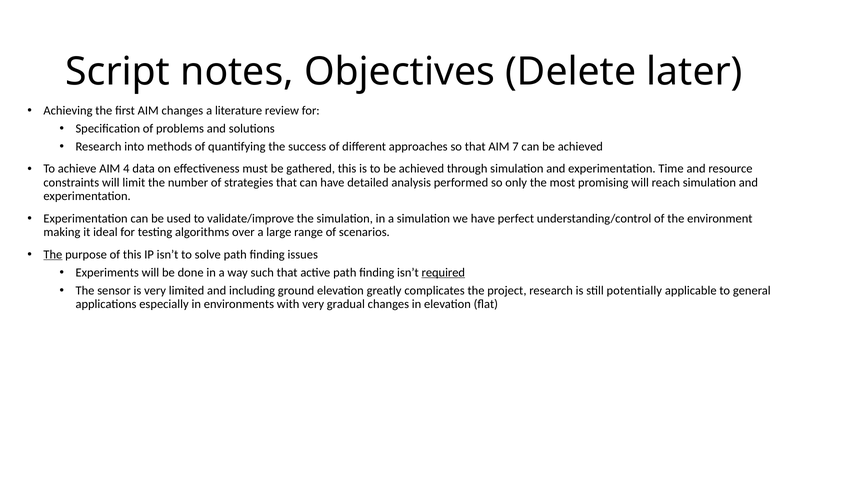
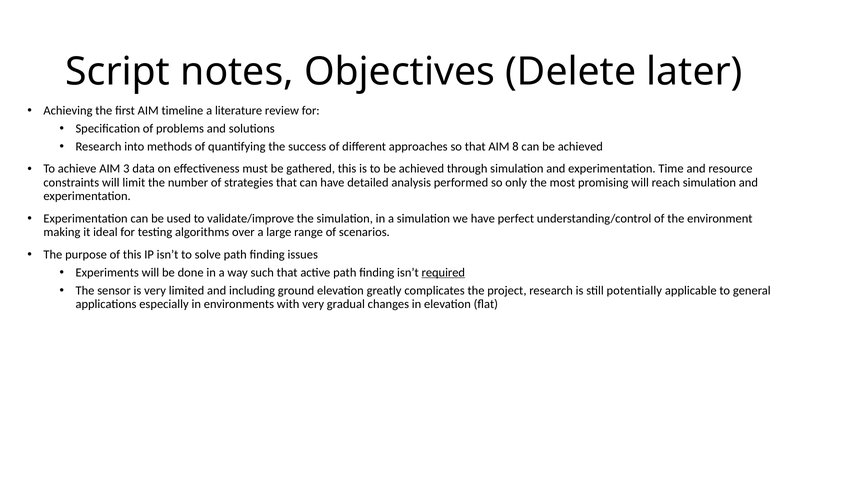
AIM changes: changes -> timeline (182, 110)
7: 7 -> 8 (515, 146)
4: 4 -> 3 (126, 169)
The underline: present -> none (53, 254)
